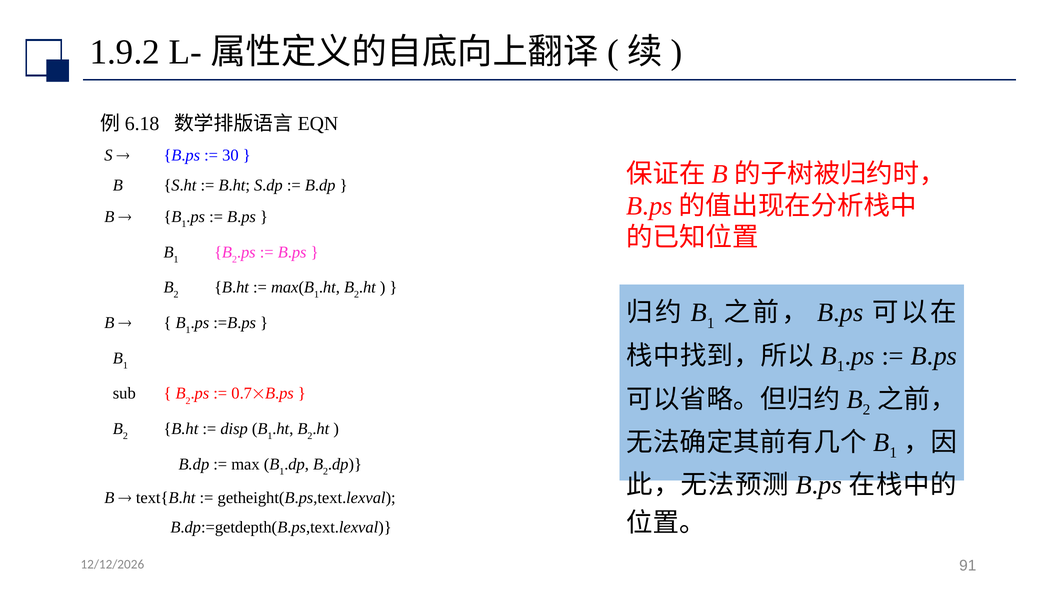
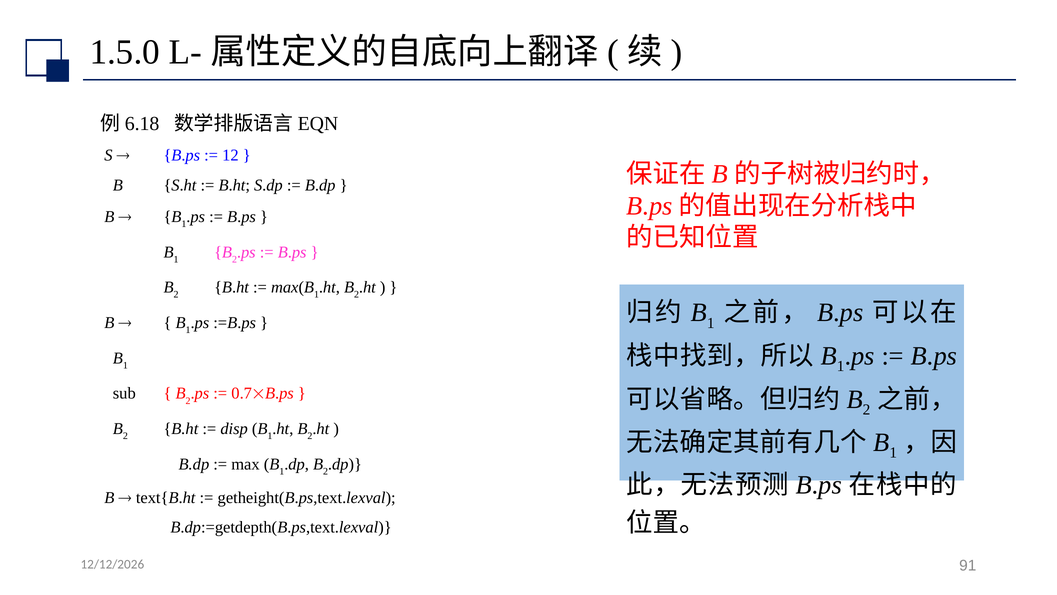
1.9.2: 1.9.2 -> 1.5.0 (125, 52)
30: 30 -> 12 (230, 155)
